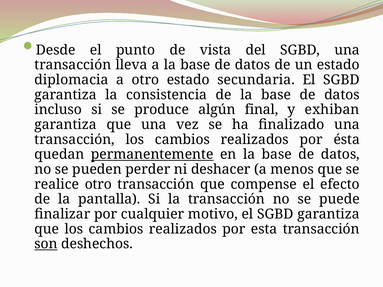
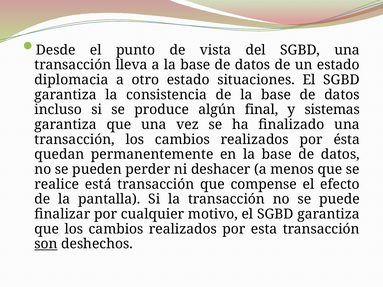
secundaria: secundaria -> situaciones (256, 80)
exhiban: exhiban -> sistemas (332, 110)
permanentemente underline: present -> none (152, 155)
realice otro: otro -> está (98, 184)
